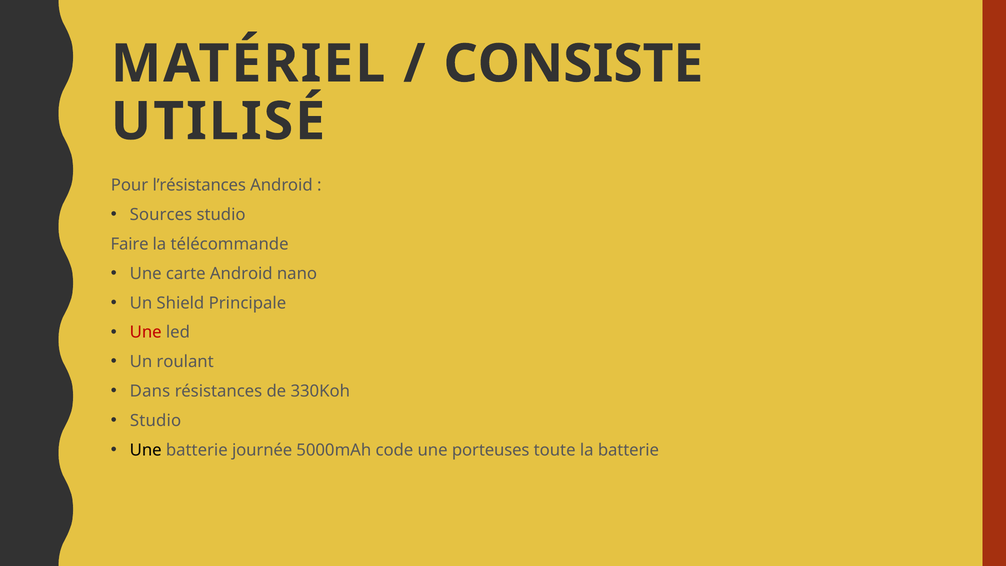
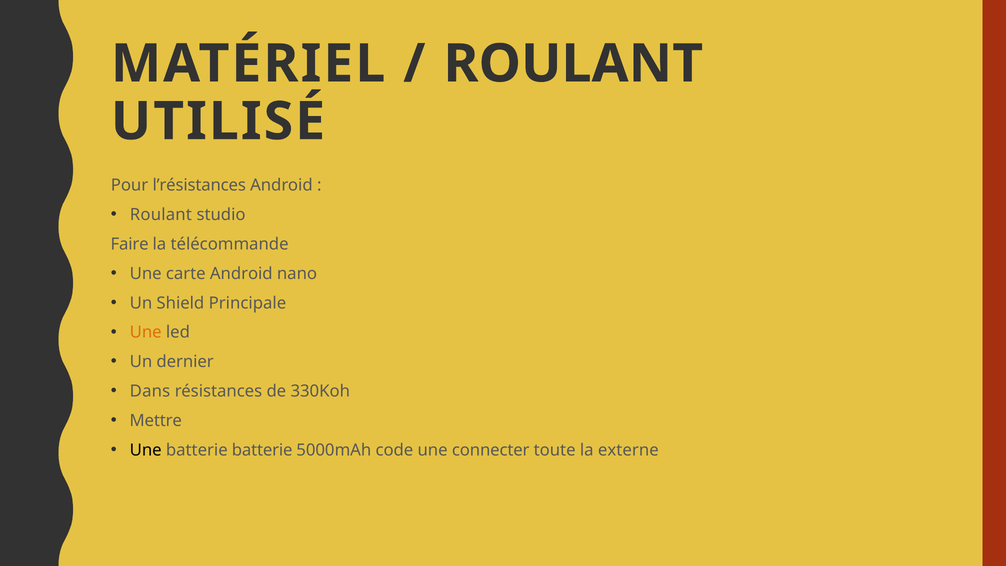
CONSISTE: CONSISTE -> ROULANT (573, 64)
Sources: Sources -> Roulant (161, 215)
Une colour: red -> orange (146, 332)
roulant: roulant -> dernier (185, 362)
Studio: Studio -> Mettre (156, 421)
batterie journée: journée -> batterie (262, 450)
porteuses: porteuses -> connecter (491, 450)
la batterie: batterie -> externe (628, 450)
